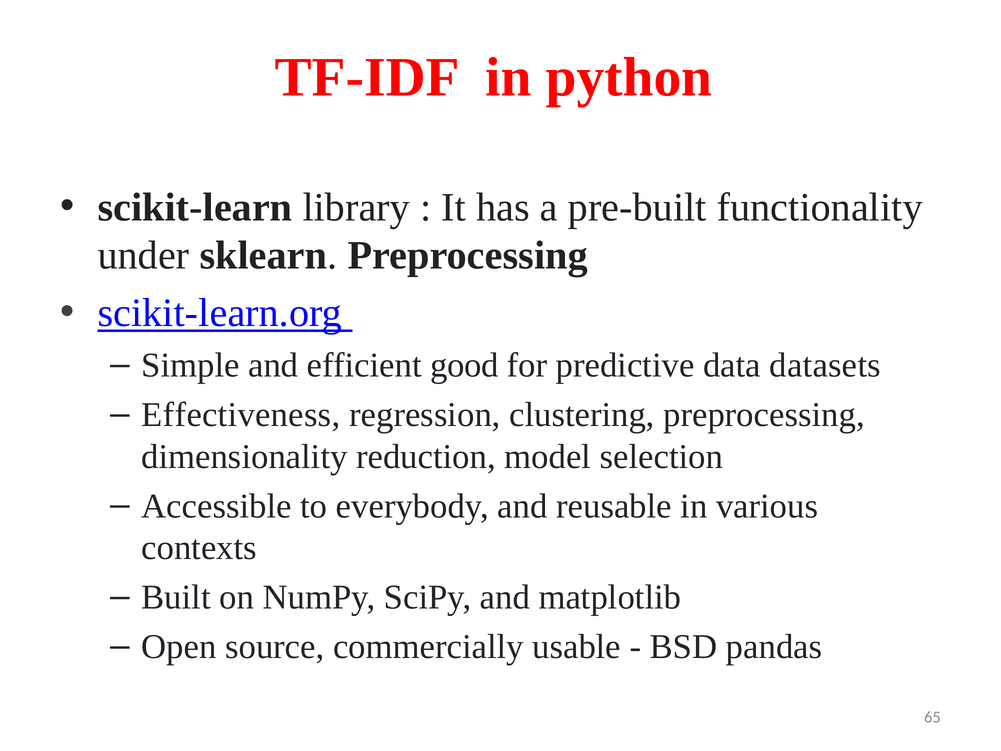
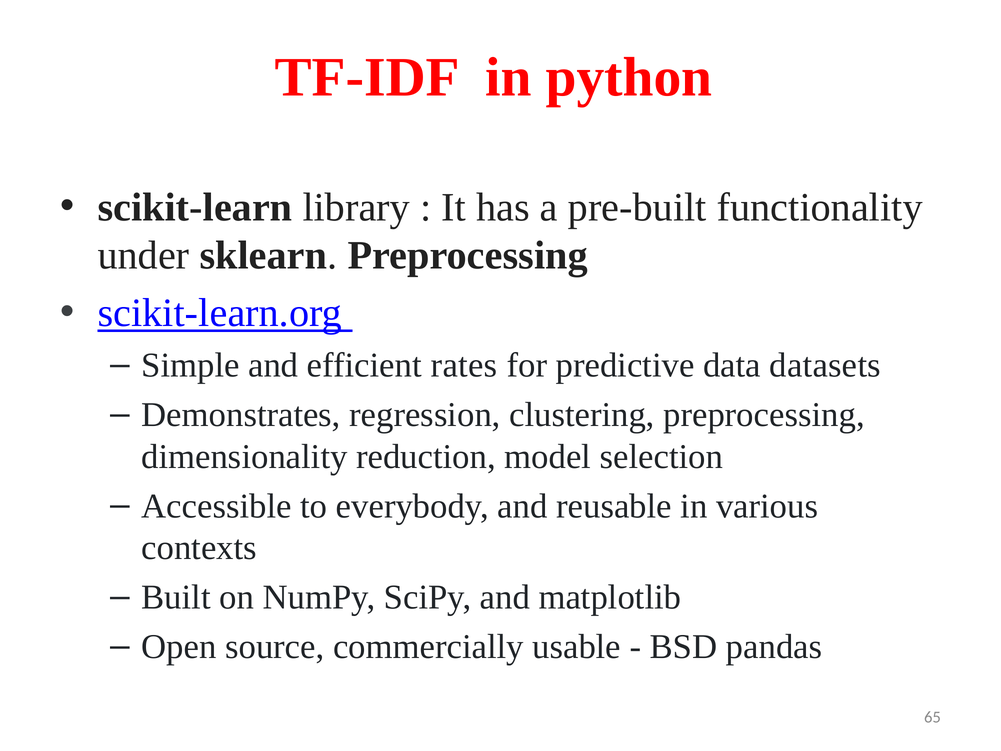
good: good -> rates (464, 365)
Effectiveness: Effectiveness -> Demonstrates (241, 415)
